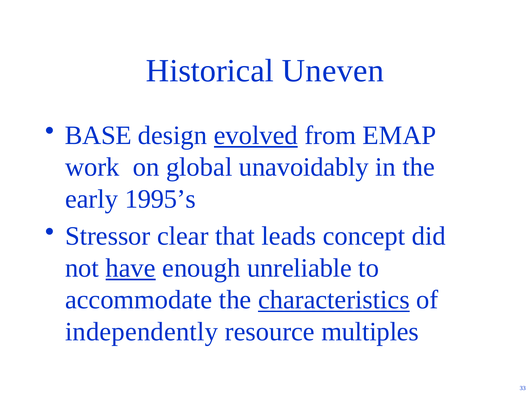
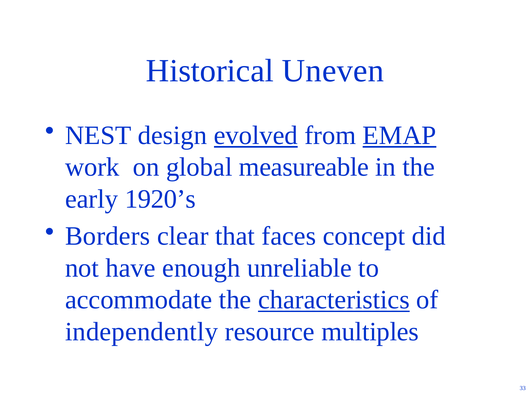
BASE: BASE -> NEST (98, 135)
EMAP underline: none -> present (400, 135)
unavoidably: unavoidably -> measureable (304, 167)
1995’s: 1995’s -> 1920’s (160, 199)
Stressor: Stressor -> Borders (108, 236)
leads: leads -> faces (289, 236)
have underline: present -> none (131, 268)
